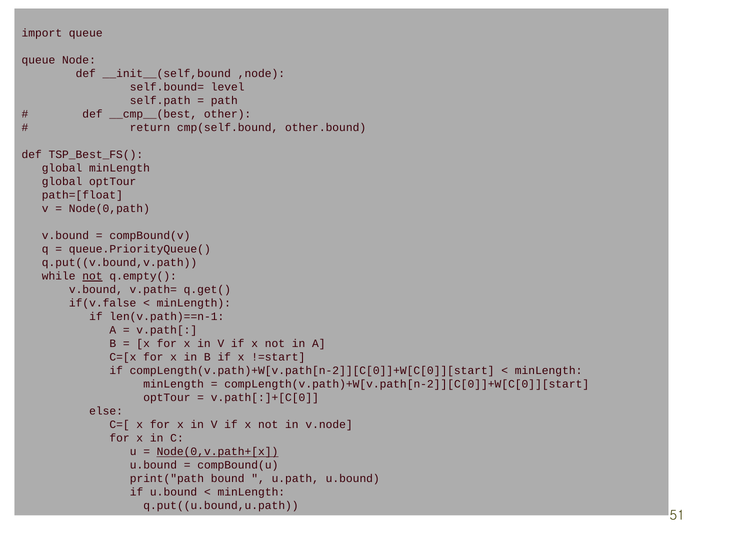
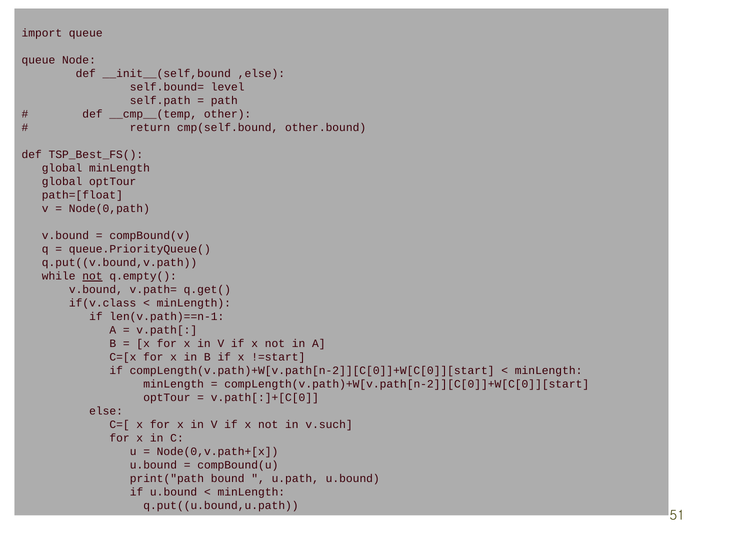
,node: ,node -> ,else (261, 74)
__cmp__(best: __cmp__(best -> __cmp__(temp (153, 114)
if(v.false: if(v.false -> if(v.class (103, 303)
v.node: v.node -> v.such (329, 424)
Node(0,v.path+[x underline: present -> none (218, 451)
